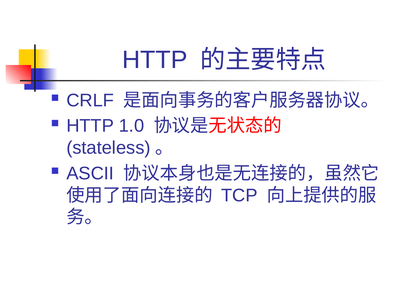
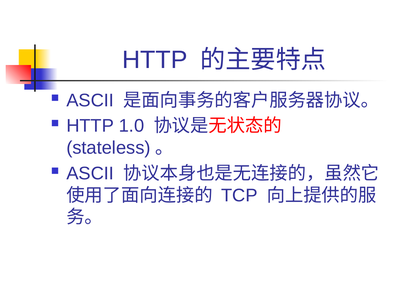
CRLF: CRLF -> ASCII (90, 100)
